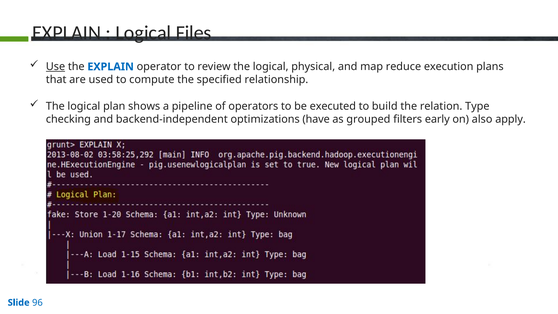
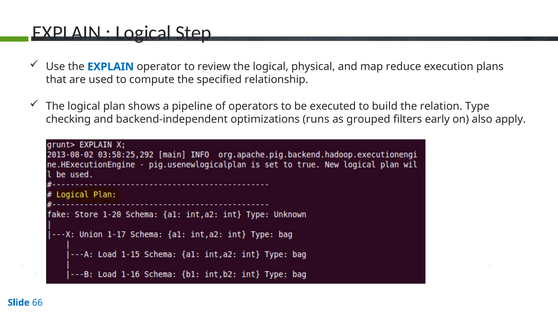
Files: Files -> Step (194, 33)
Use underline: present -> none (56, 67)
have: have -> runs (316, 119)
96: 96 -> 66 (37, 302)
